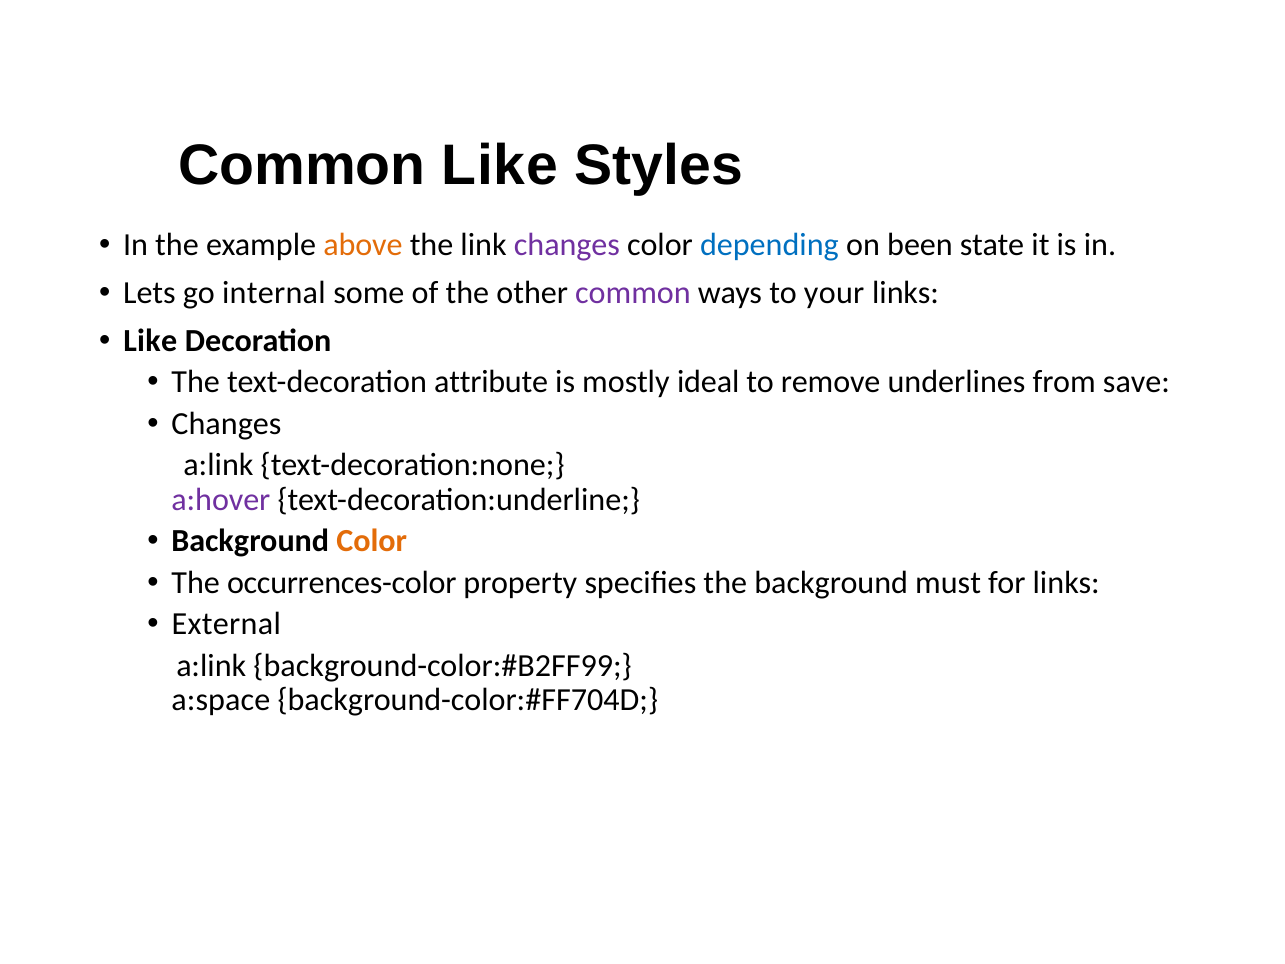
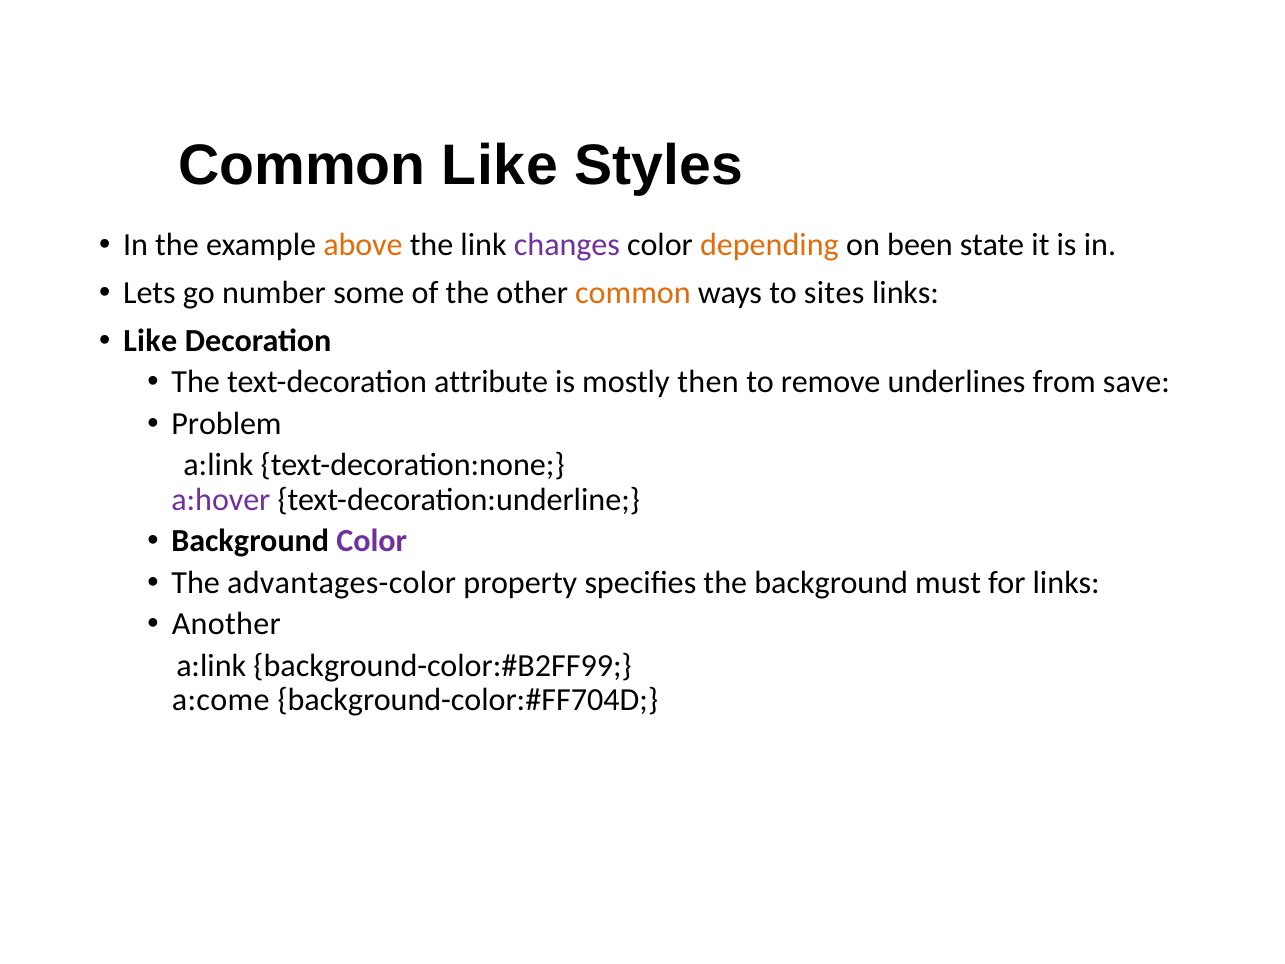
depending colour: blue -> orange (769, 245)
internal: internal -> number (274, 293)
common colour: purple -> orange (633, 293)
your: your -> sites (834, 293)
ideal: ideal -> then (708, 382)
Changes: Changes -> Problem (227, 424)
Color colour: orange -> purple (372, 541)
occurrences-color: occurrences-color -> advantages-color (342, 583)
External: External -> Another (226, 624)
a:space: a:space -> a:come (221, 700)
